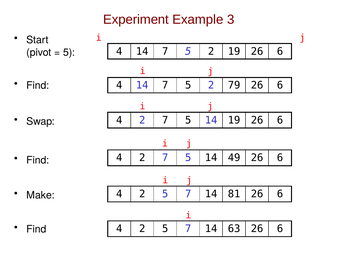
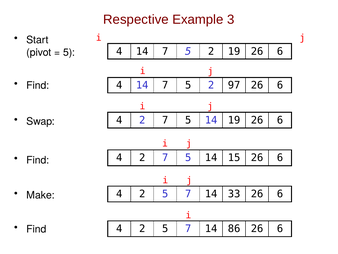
Experiment: Experiment -> Respective (136, 19)
79: 79 -> 97 (234, 85)
49: 49 -> 15 (234, 157)
81: 81 -> 33 (234, 194)
63: 63 -> 86 (234, 228)
